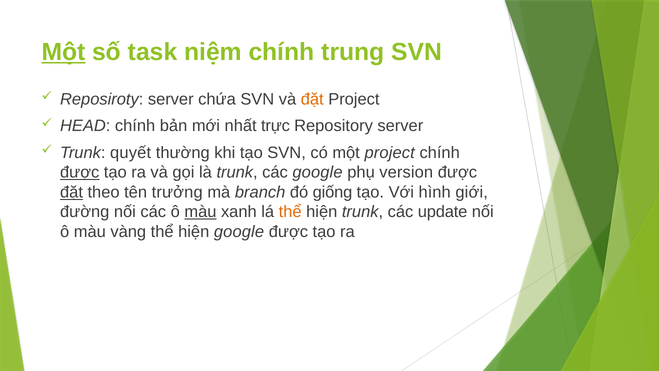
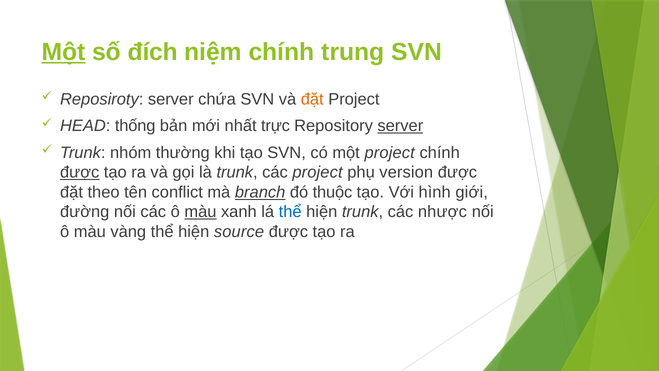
task: task -> đích (153, 52)
HEAD chính: chính -> thống (135, 126)
server underline: none -> present (400, 126)
quyết: quyết -> nhóm (131, 153)
các google: google -> project (317, 172)
đặt underline: present -> none (72, 192)
trưởng: trưởng -> conflict (177, 192)
branch underline: none -> present (260, 192)
giống: giống -> thuộc (332, 192)
thể colour: orange -> blue (290, 212)
update: update -> nhược (442, 212)
hiện google: google -> source (239, 232)
